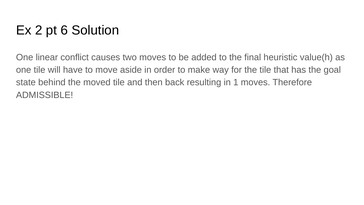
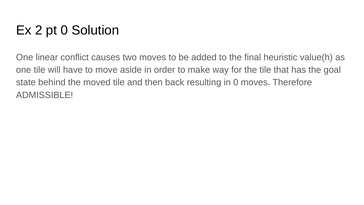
pt 6: 6 -> 0 (64, 30)
in 1: 1 -> 0 (236, 82)
